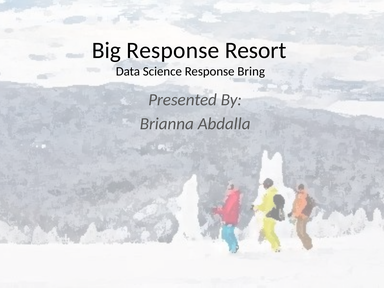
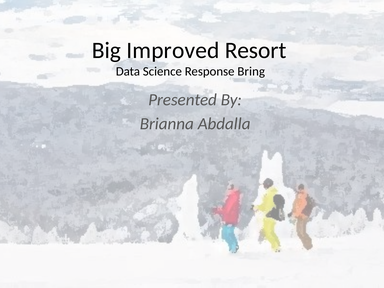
Big Response: Response -> Improved (173, 50)
